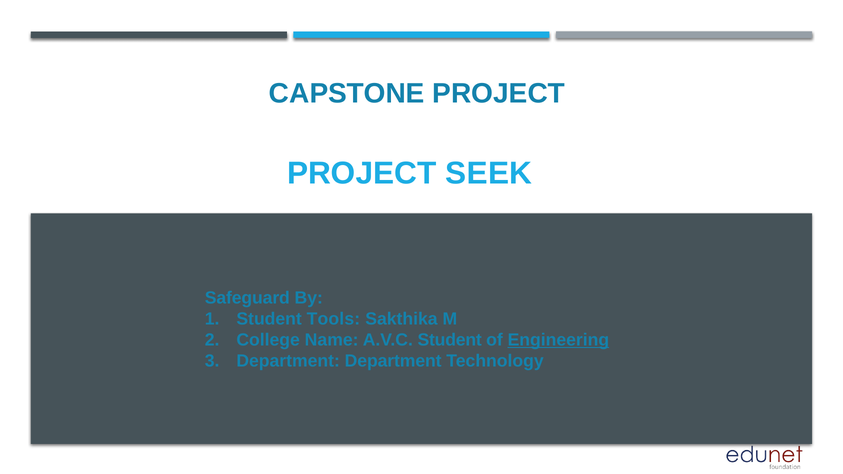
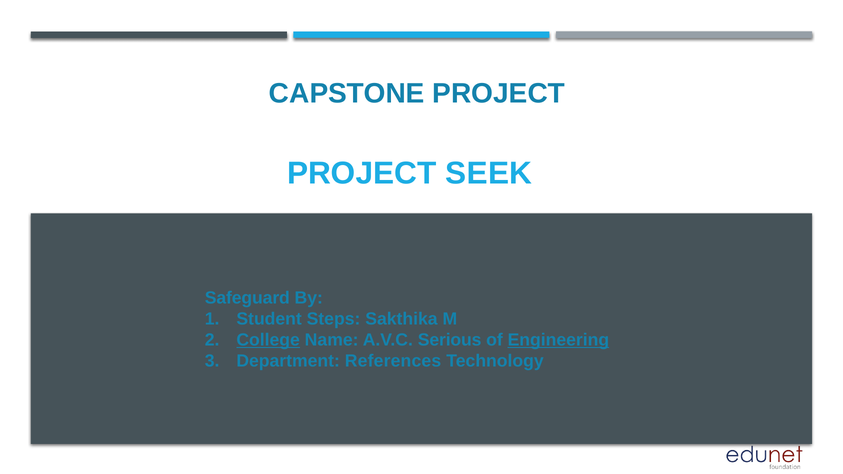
Tools: Tools -> Steps (334, 319)
College underline: none -> present (268, 340)
A.V.C Student: Student -> Serious (450, 340)
Department Department: Department -> References (393, 361)
